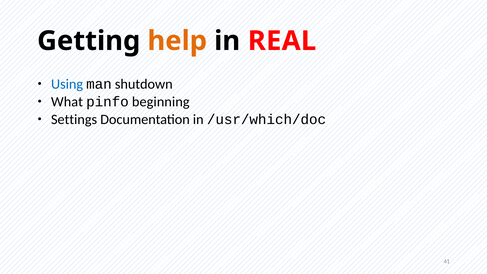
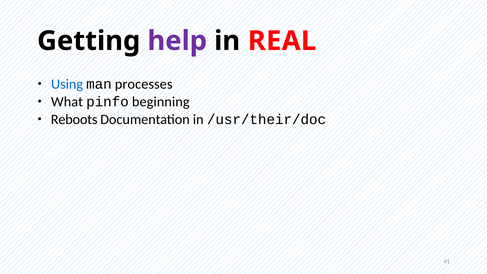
help colour: orange -> purple (177, 41)
shutdown: shutdown -> processes (144, 84)
Settings: Settings -> Reboots (74, 119)
/usr/which/doc: /usr/which/doc -> /usr/their/doc (267, 119)
